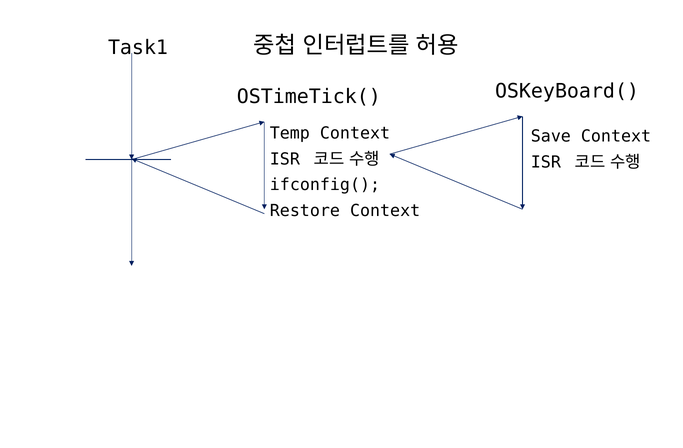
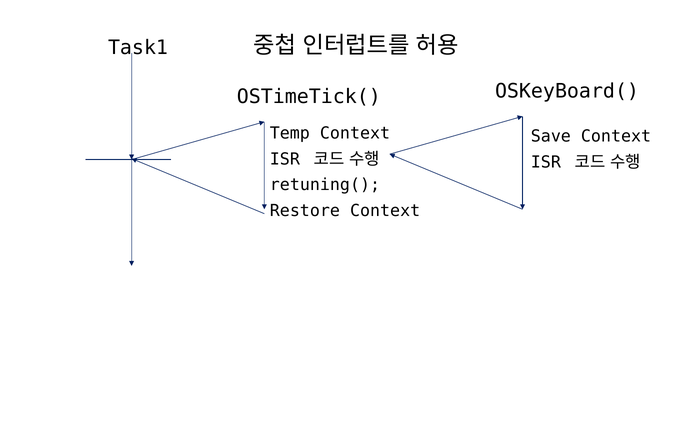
ifconfig(: ifconfig( -> retuning( (325, 185)
